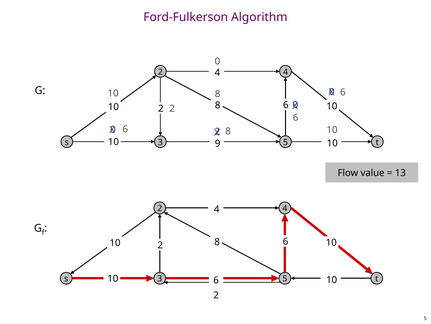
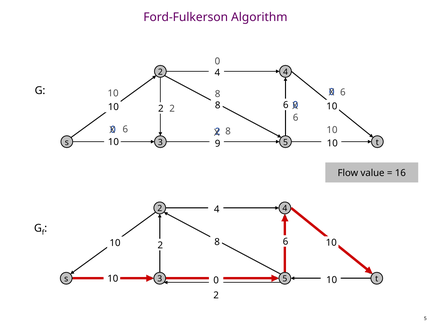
13: 13 -> 16 (400, 173)
6: 6 -> 0 (216, 280)
